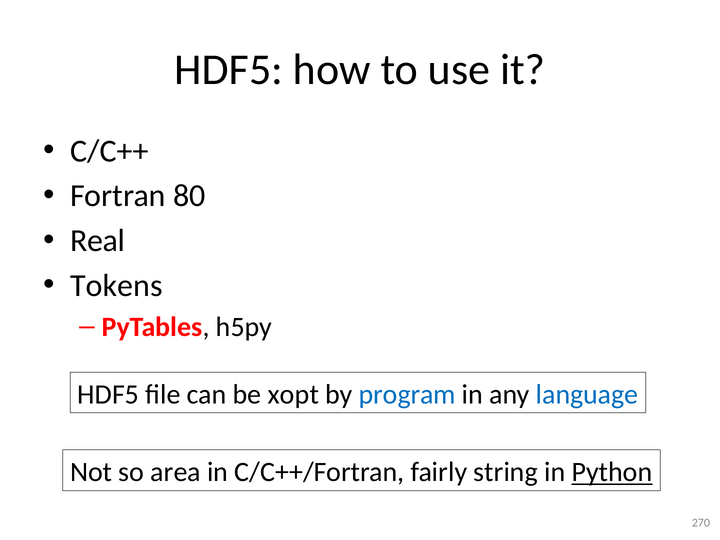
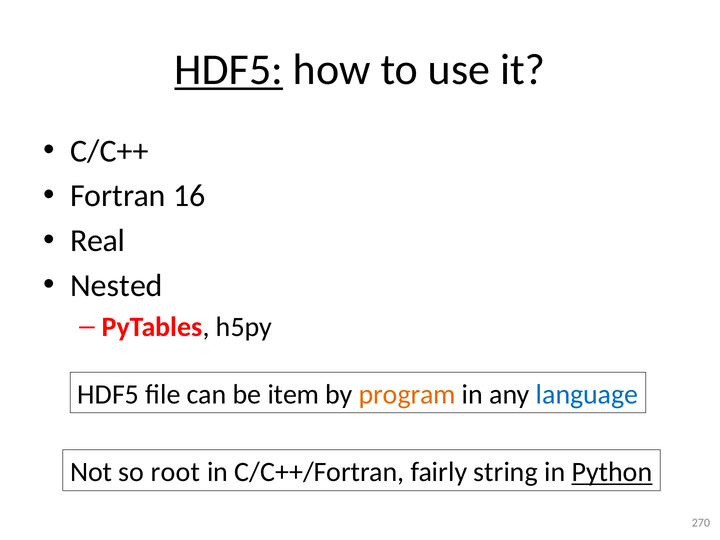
HDF5 underline: none -> present (229, 70)
80: 80 -> 16 (189, 196)
Tokens: Tokens -> Nested (116, 285)
xopt: xopt -> item (293, 394)
program colour: blue -> orange (407, 394)
area: area -> root (175, 472)
